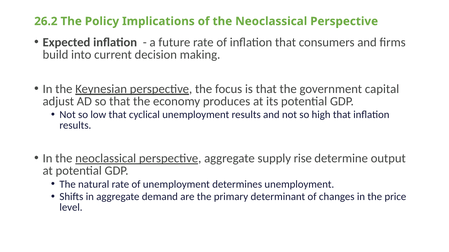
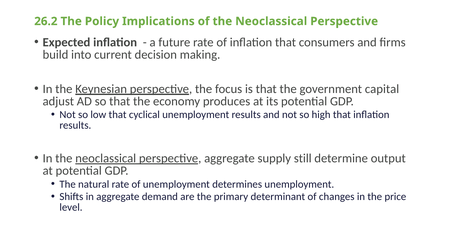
rise: rise -> still (303, 159)
